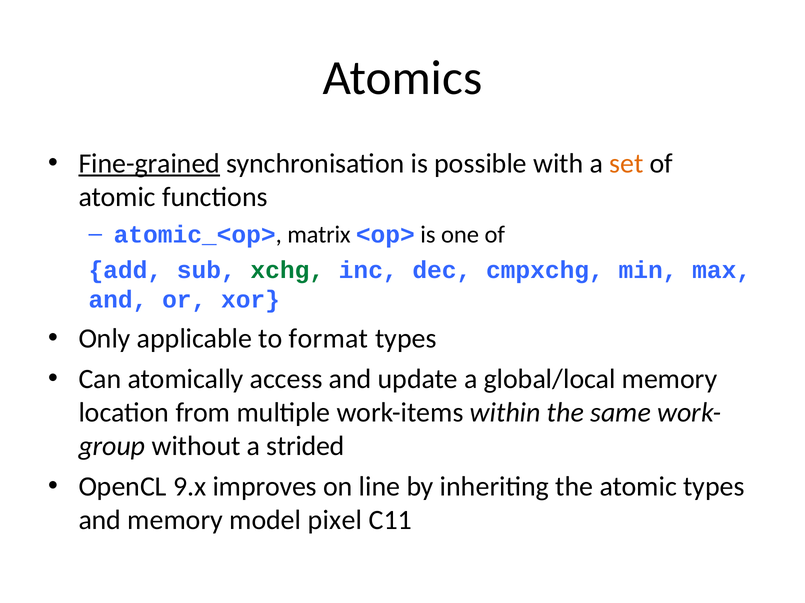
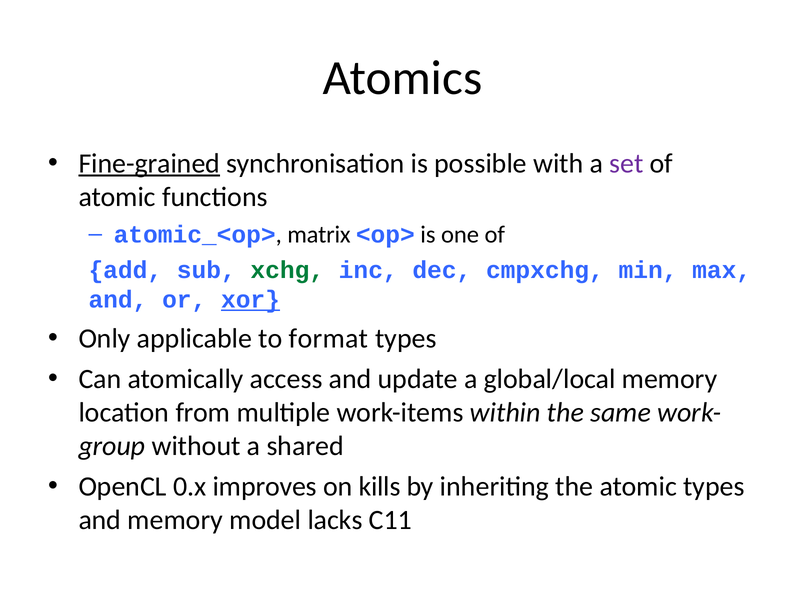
set colour: orange -> purple (626, 164)
xor underline: none -> present (250, 300)
strided: strided -> shared (305, 447)
9.x: 9.x -> 0.x (190, 487)
line: line -> kills (380, 487)
pixel: pixel -> lacks (335, 521)
